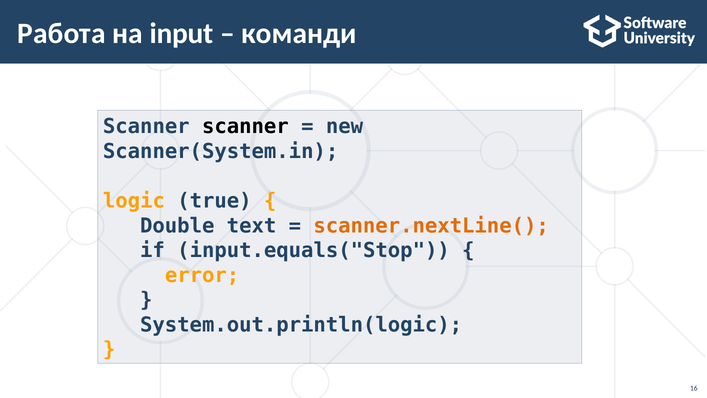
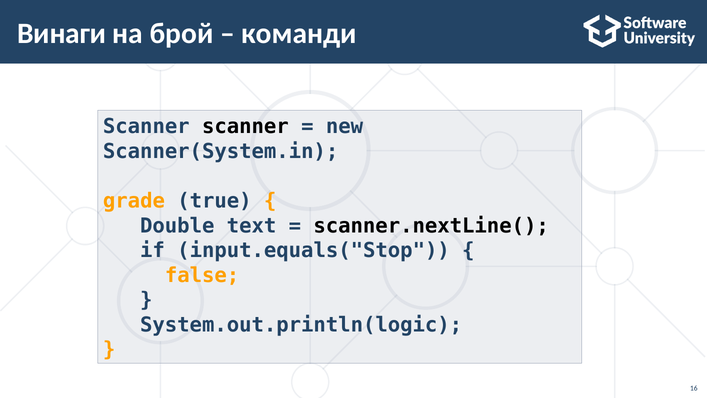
Работа: Работа -> Винаги (62, 33)
input: input -> брой (181, 33)
logic: logic -> grade (134, 201)
scanner.nextLine( colour: orange -> black (431, 226)
error: error -> false (202, 275)
